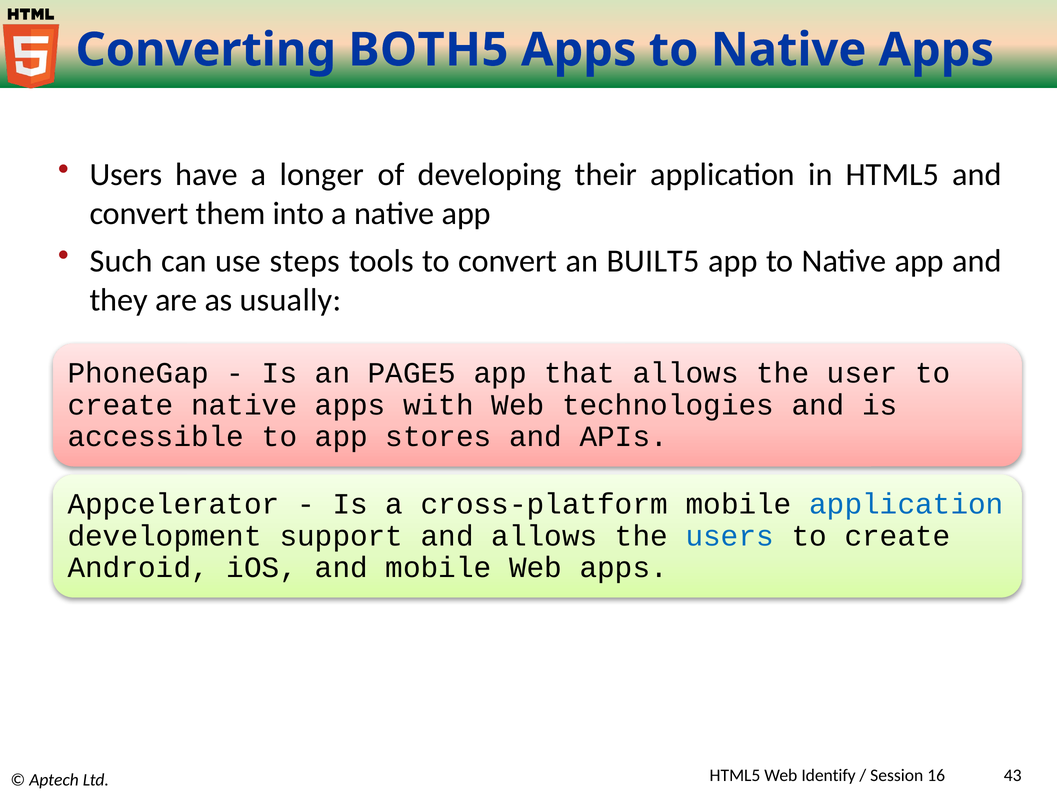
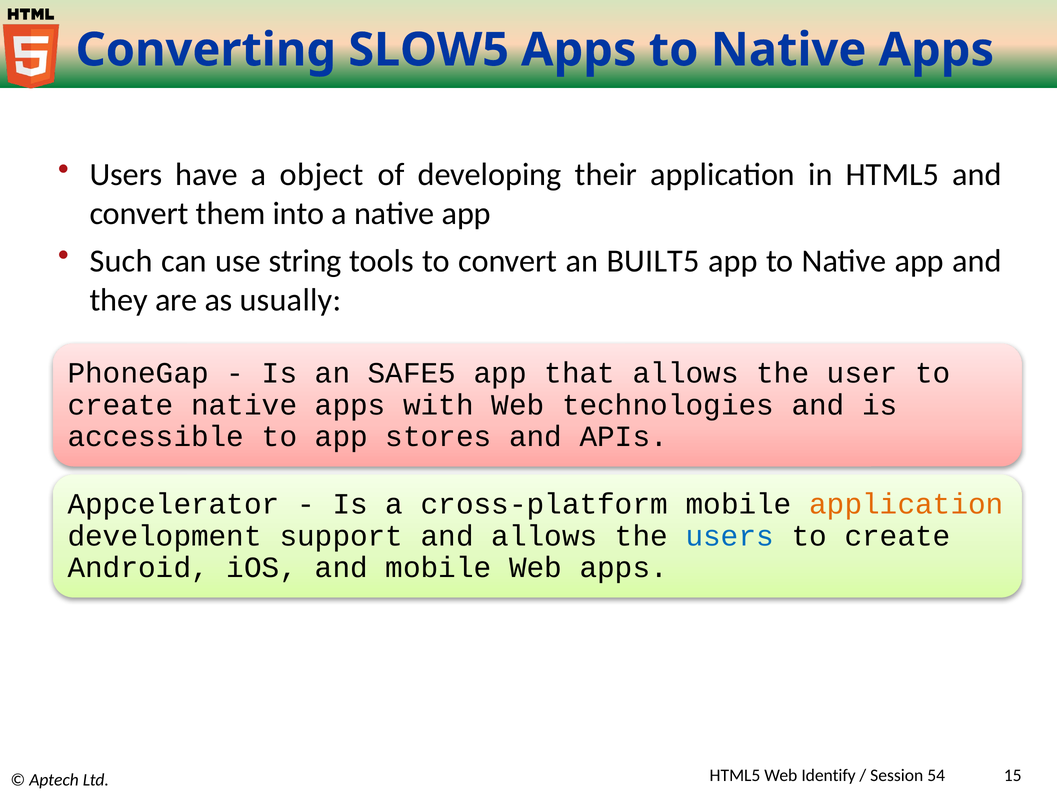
BOTH5: BOTH5 -> SLOW5 (429, 50)
longer: longer -> object (322, 175)
steps: steps -> string (305, 261)
PAGE5: PAGE5 -> SAFE5 (412, 373)
application colour: blue -> orange (906, 504)
16: 16 -> 54 (936, 775)
43: 43 -> 15 (1013, 775)
